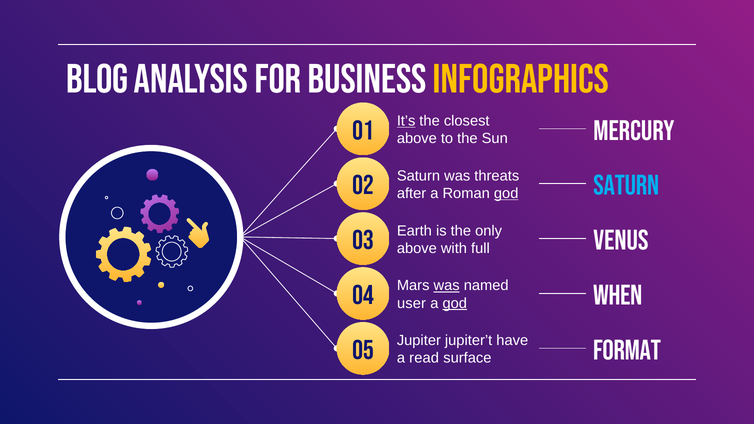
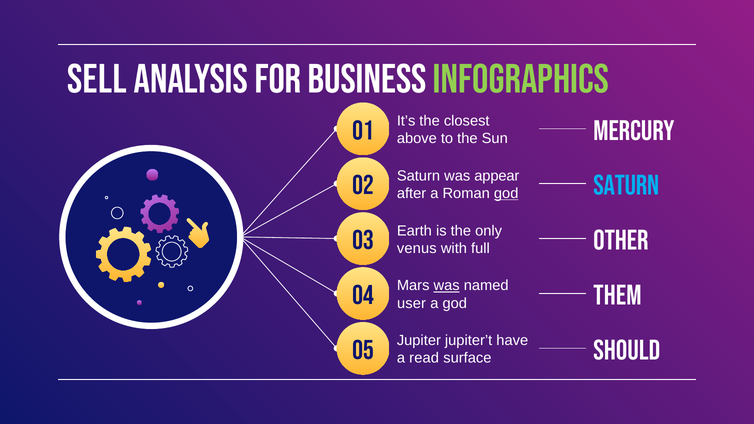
BLOG: BLOG -> SELL (97, 79)
INFOGRAPHICS colour: yellow -> light green (521, 79)
It’s underline: present -> none (406, 121)
threats: threats -> appear (497, 176)
VENUS: VENUS -> OTHER (621, 241)
above: above -> venus (417, 248)
WHEN: WHEN -> THEM (617, 295)
god underline: present -> none (455, 303)
FORMAT: FORMAT -> SHOULD (627, 350)
